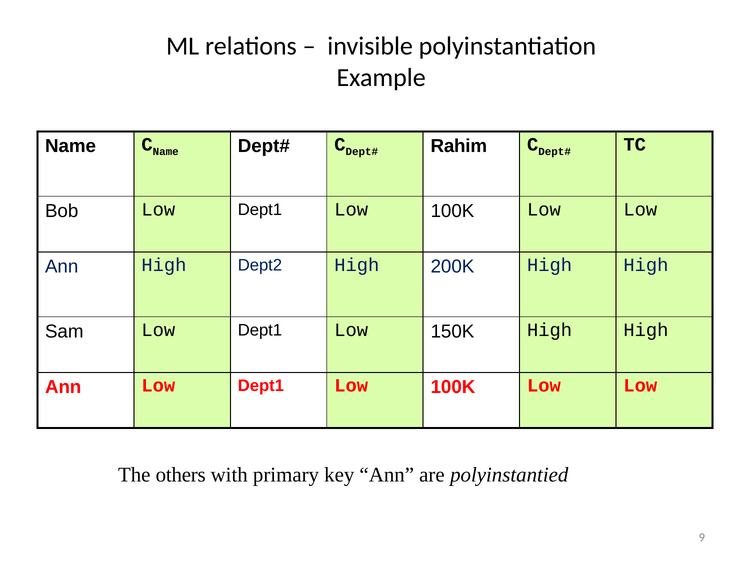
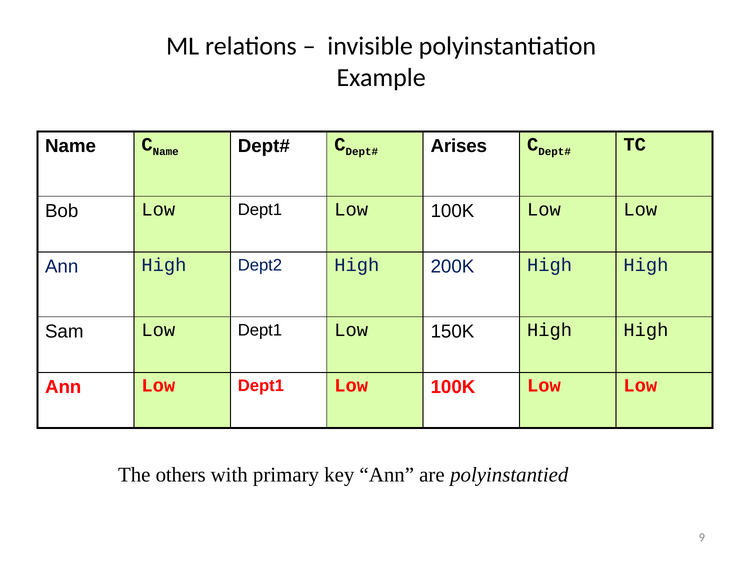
Rahim: Rahim -> Arises (459, 146)
